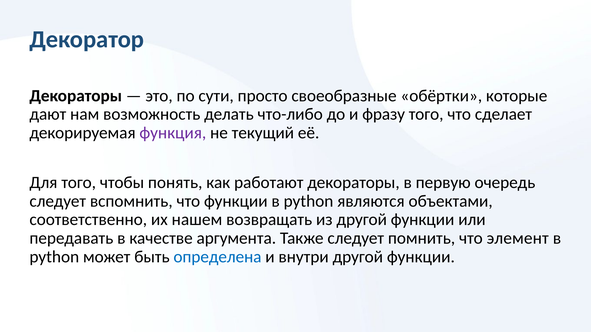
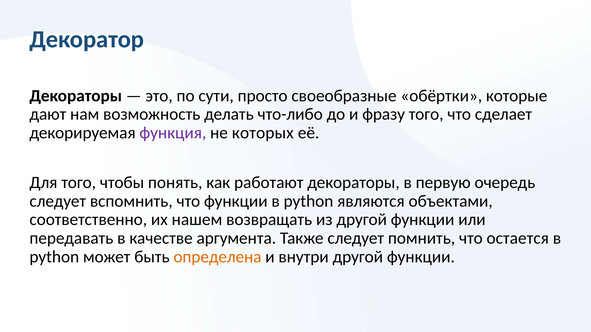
текущий: текущий -> которых (263, 133)
элемент: элемент -> остается (518, 238)
определена colour: blue -> orange (217, 257)
